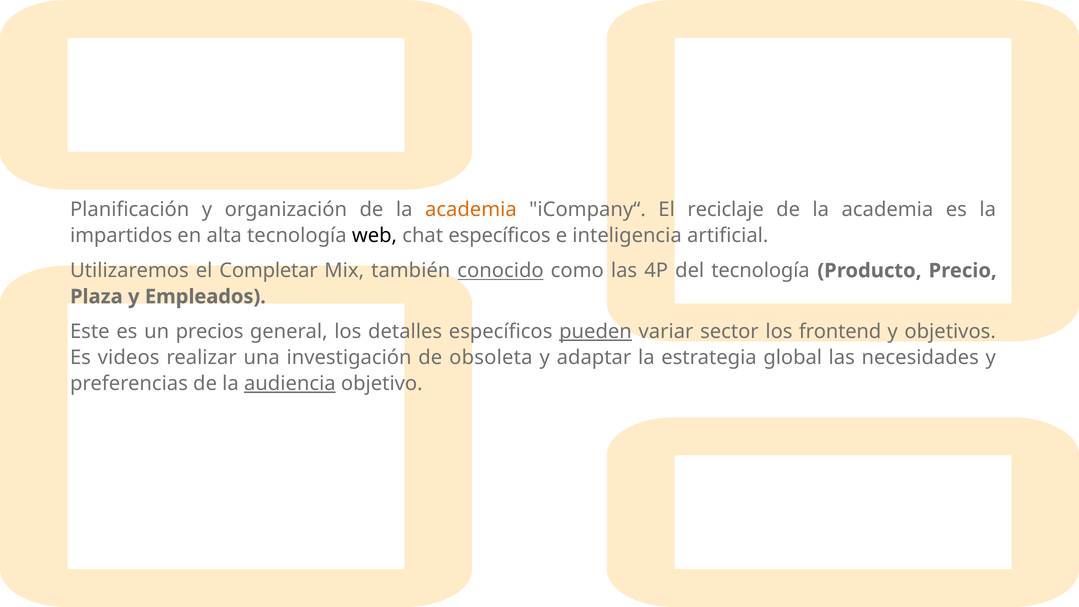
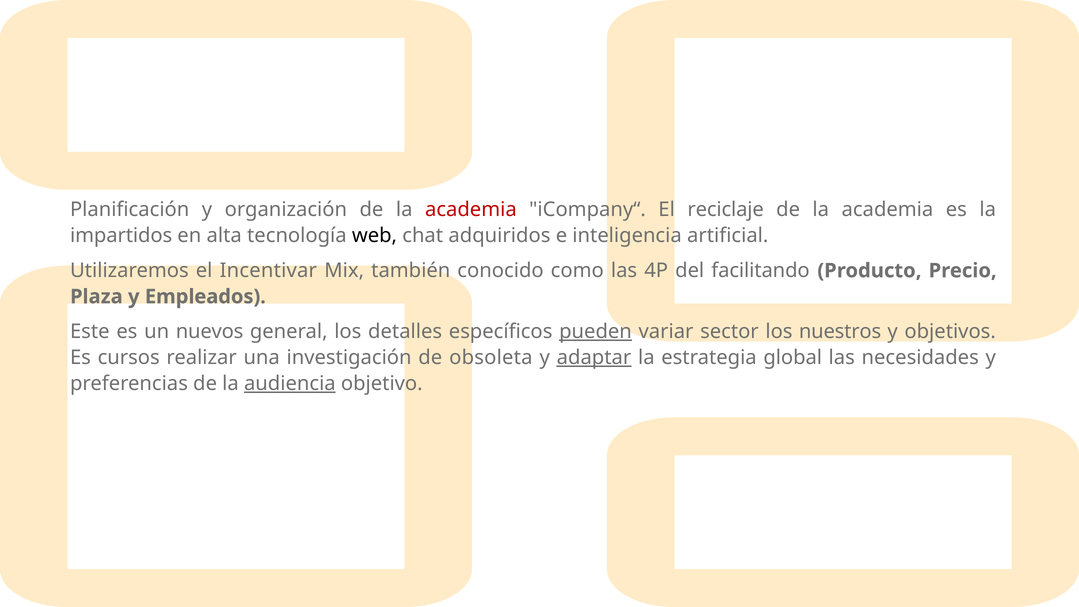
academia colour: orange -> red (471, 210)
chat específicos: específicos -> adquiridos (499, 236)
Completar: Completar -> Incentivar (268, 271)
conocido underline: present -> none (501, 271)
del tecnología: tecnología -> facilitando (761, 271)
precios: precios -> nuevos (210, 332)
frontend: frontend -> nuestros (840, 332)
videos: videos -> cursos (129, 358)
adaptar underline: none -> present (594, 358)
